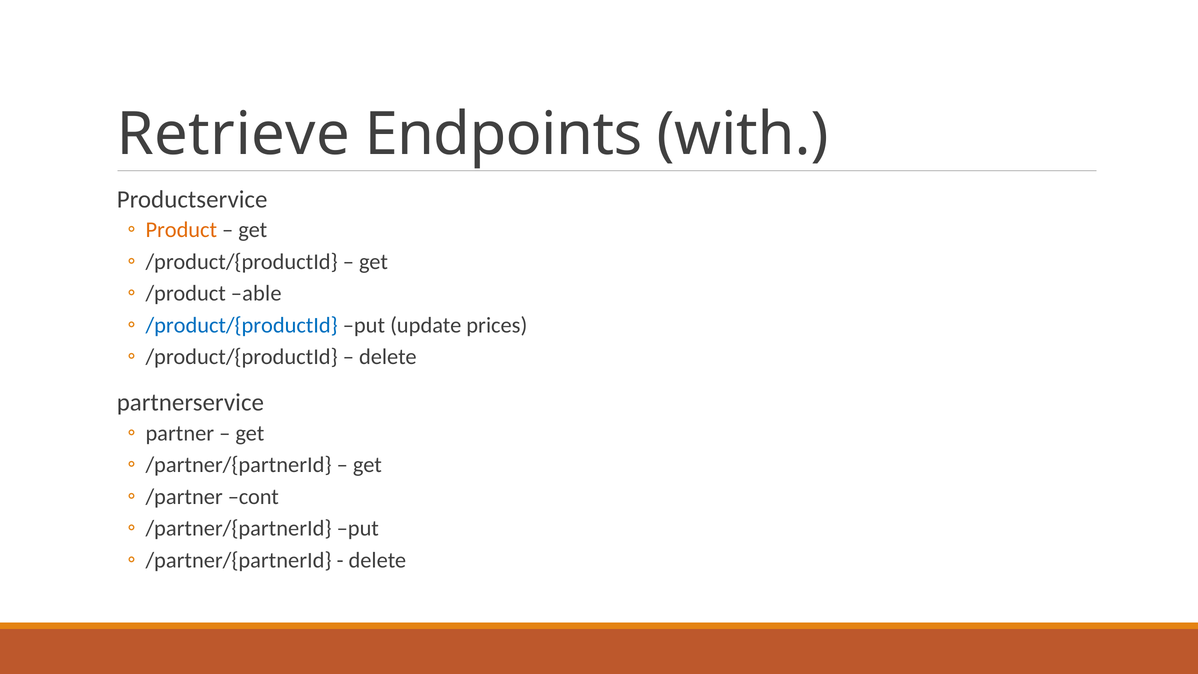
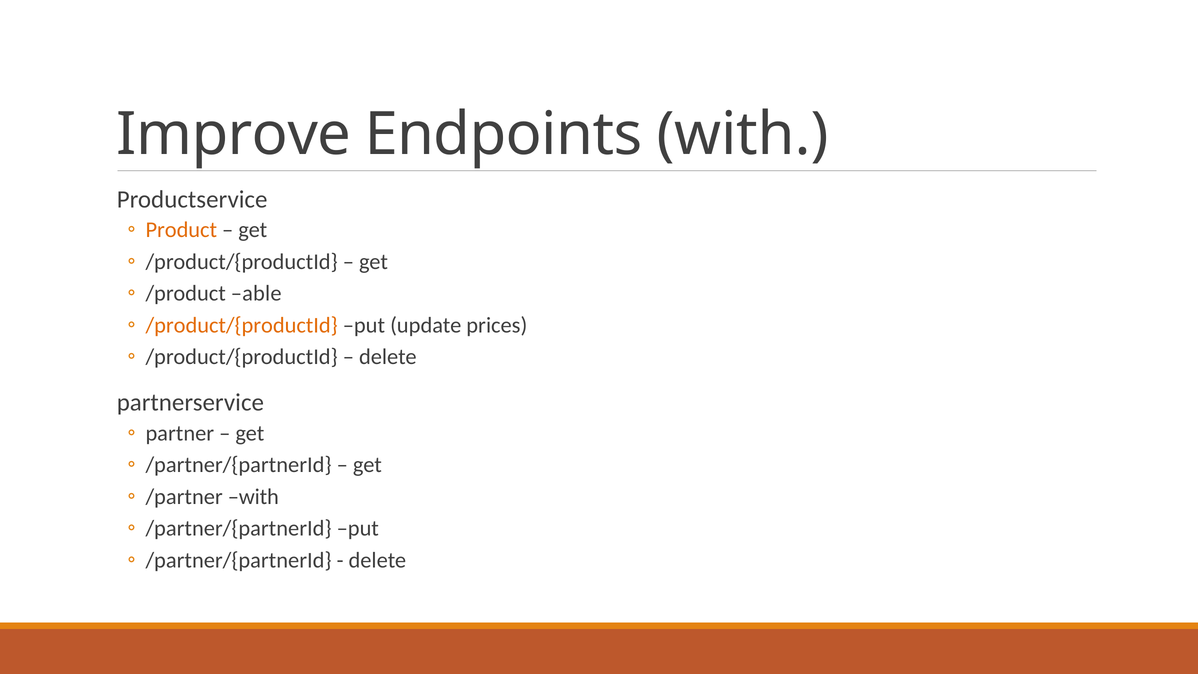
Retrieve: Retrieve -> Improve (234, 134)
/product/{productId colour: blue -> orange (242, 325)
/partner cont: cont -> with (253, 497)
